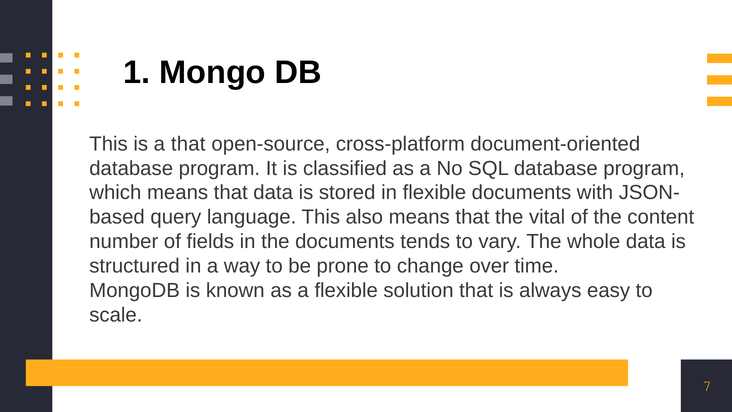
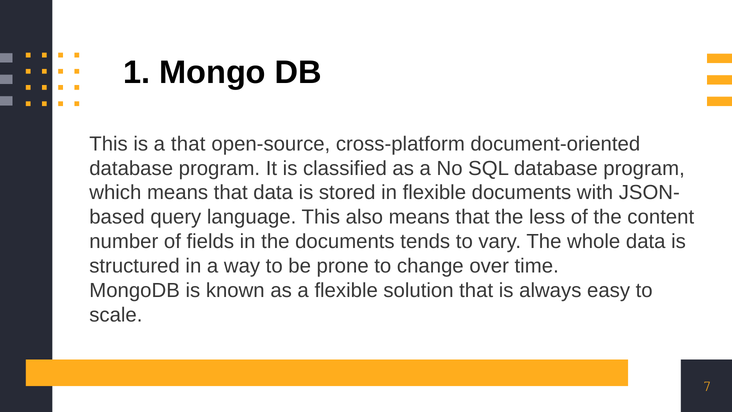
vital: vital -> less (547, 217)
